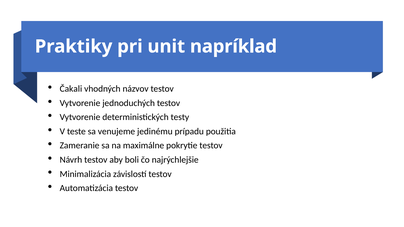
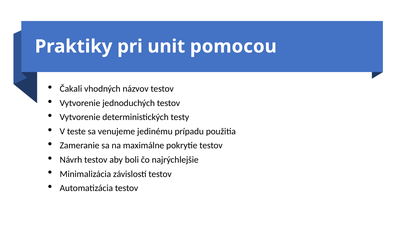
napríklad: napríklad -> pomocou (233, 46)
